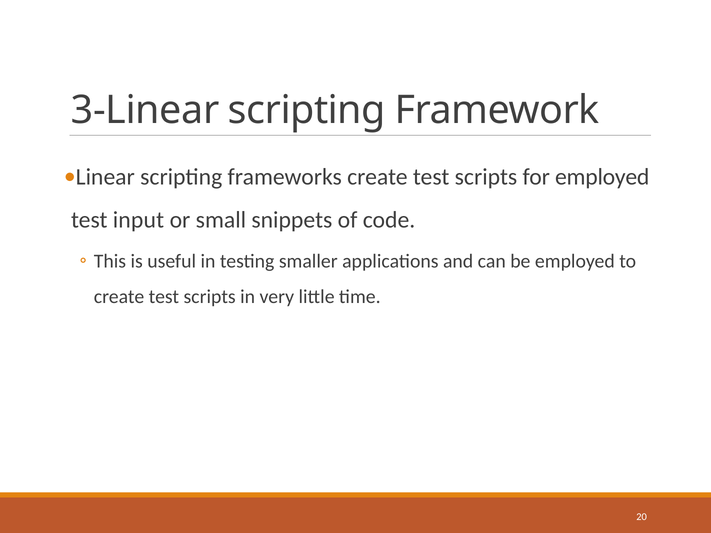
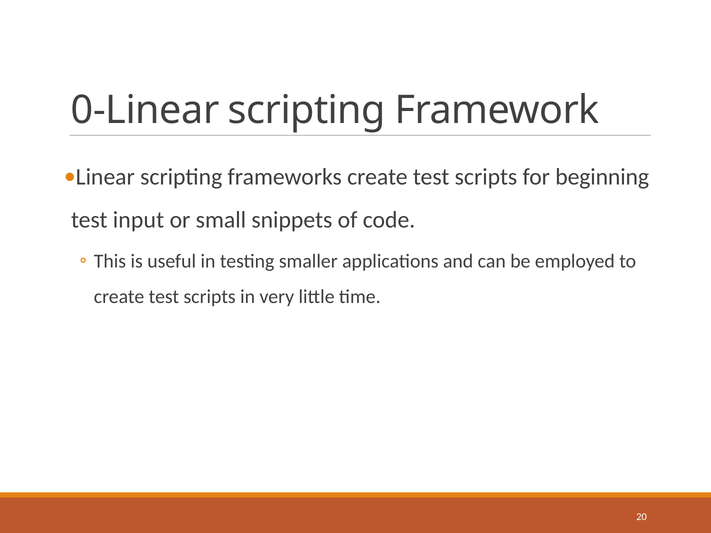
3-Linear: 3-Linear -> 0-Linear (145, 110)
for employed: employed -> beginning (602, 177)
